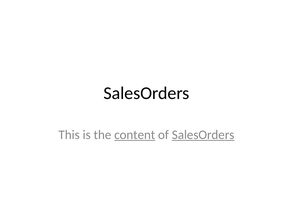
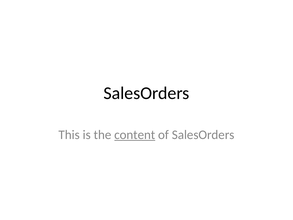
SalesOrders underline: present -> none (203, 135)
